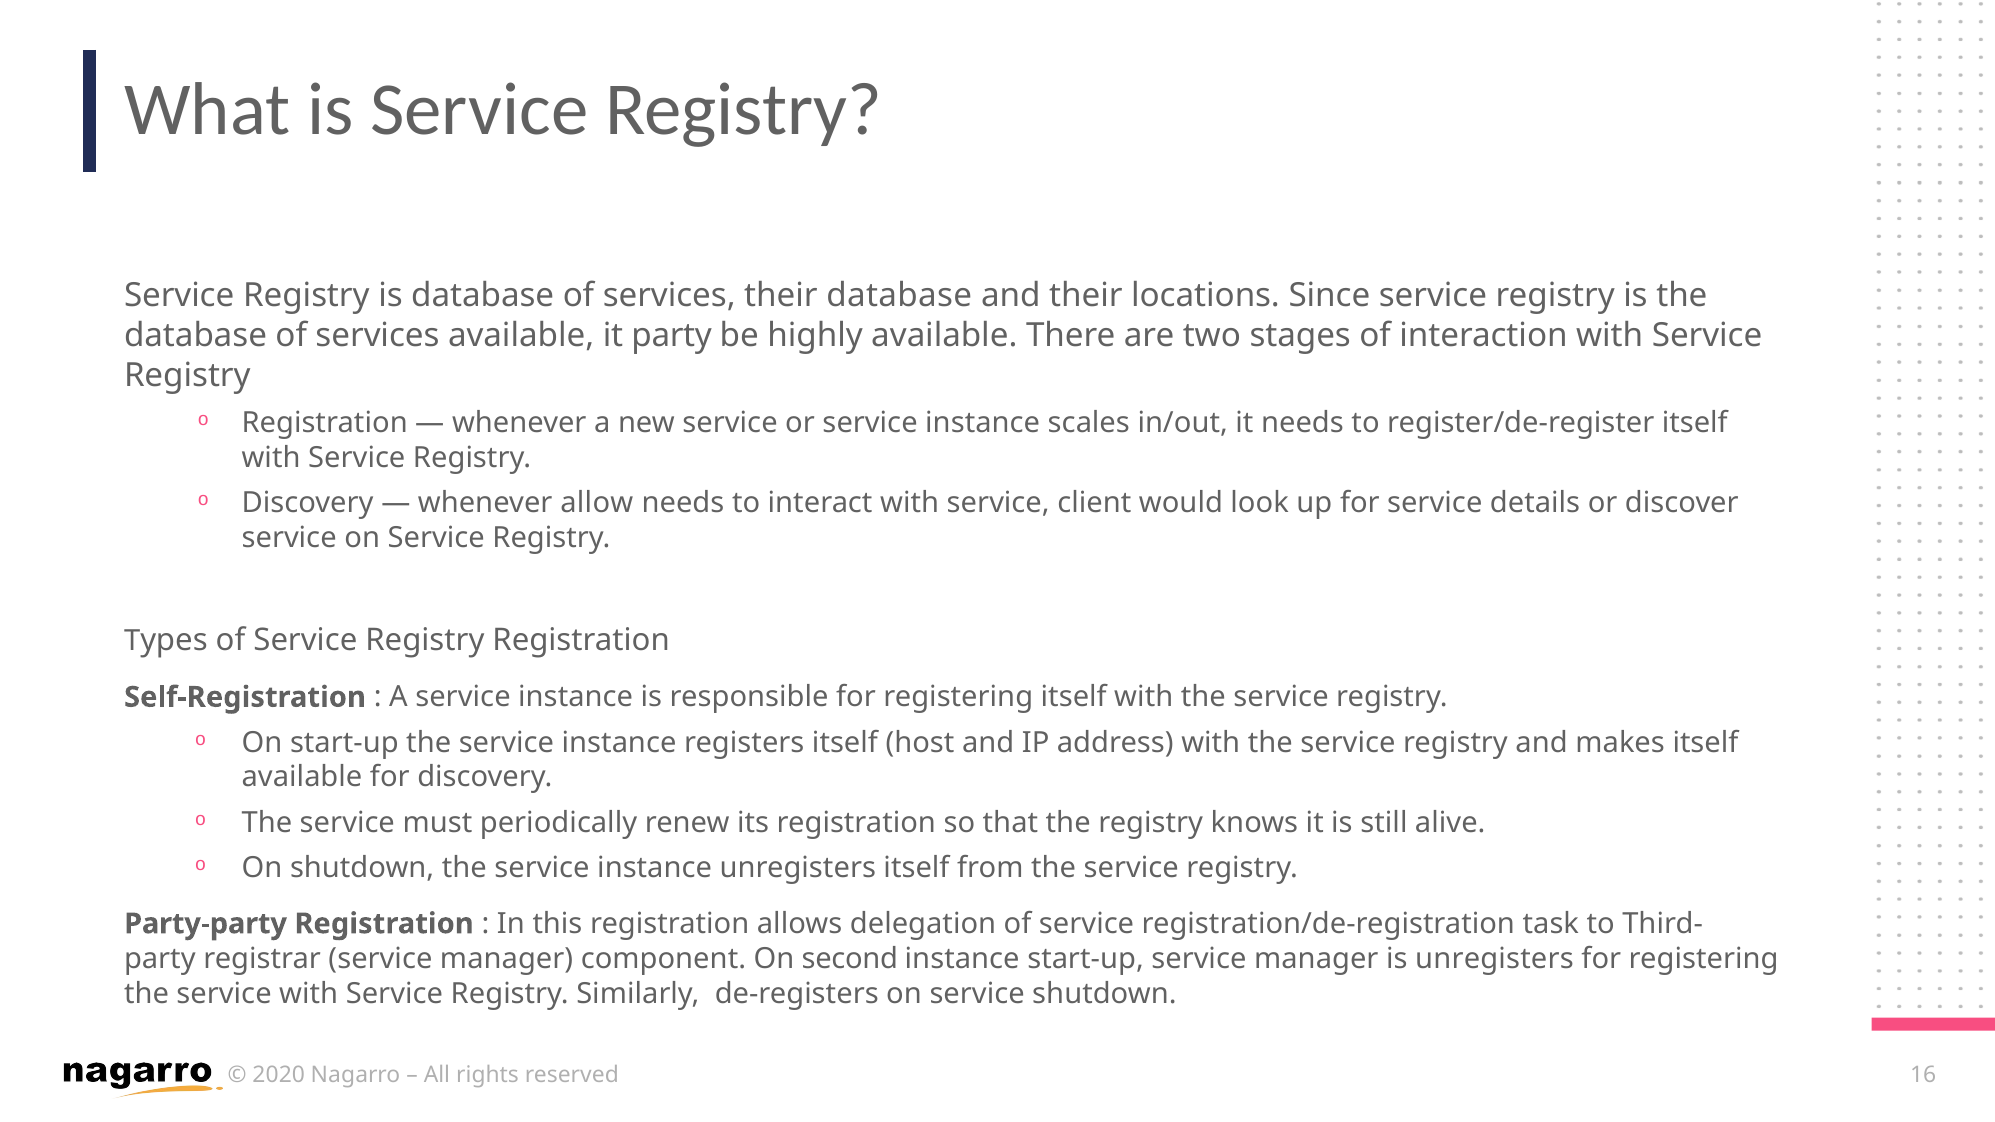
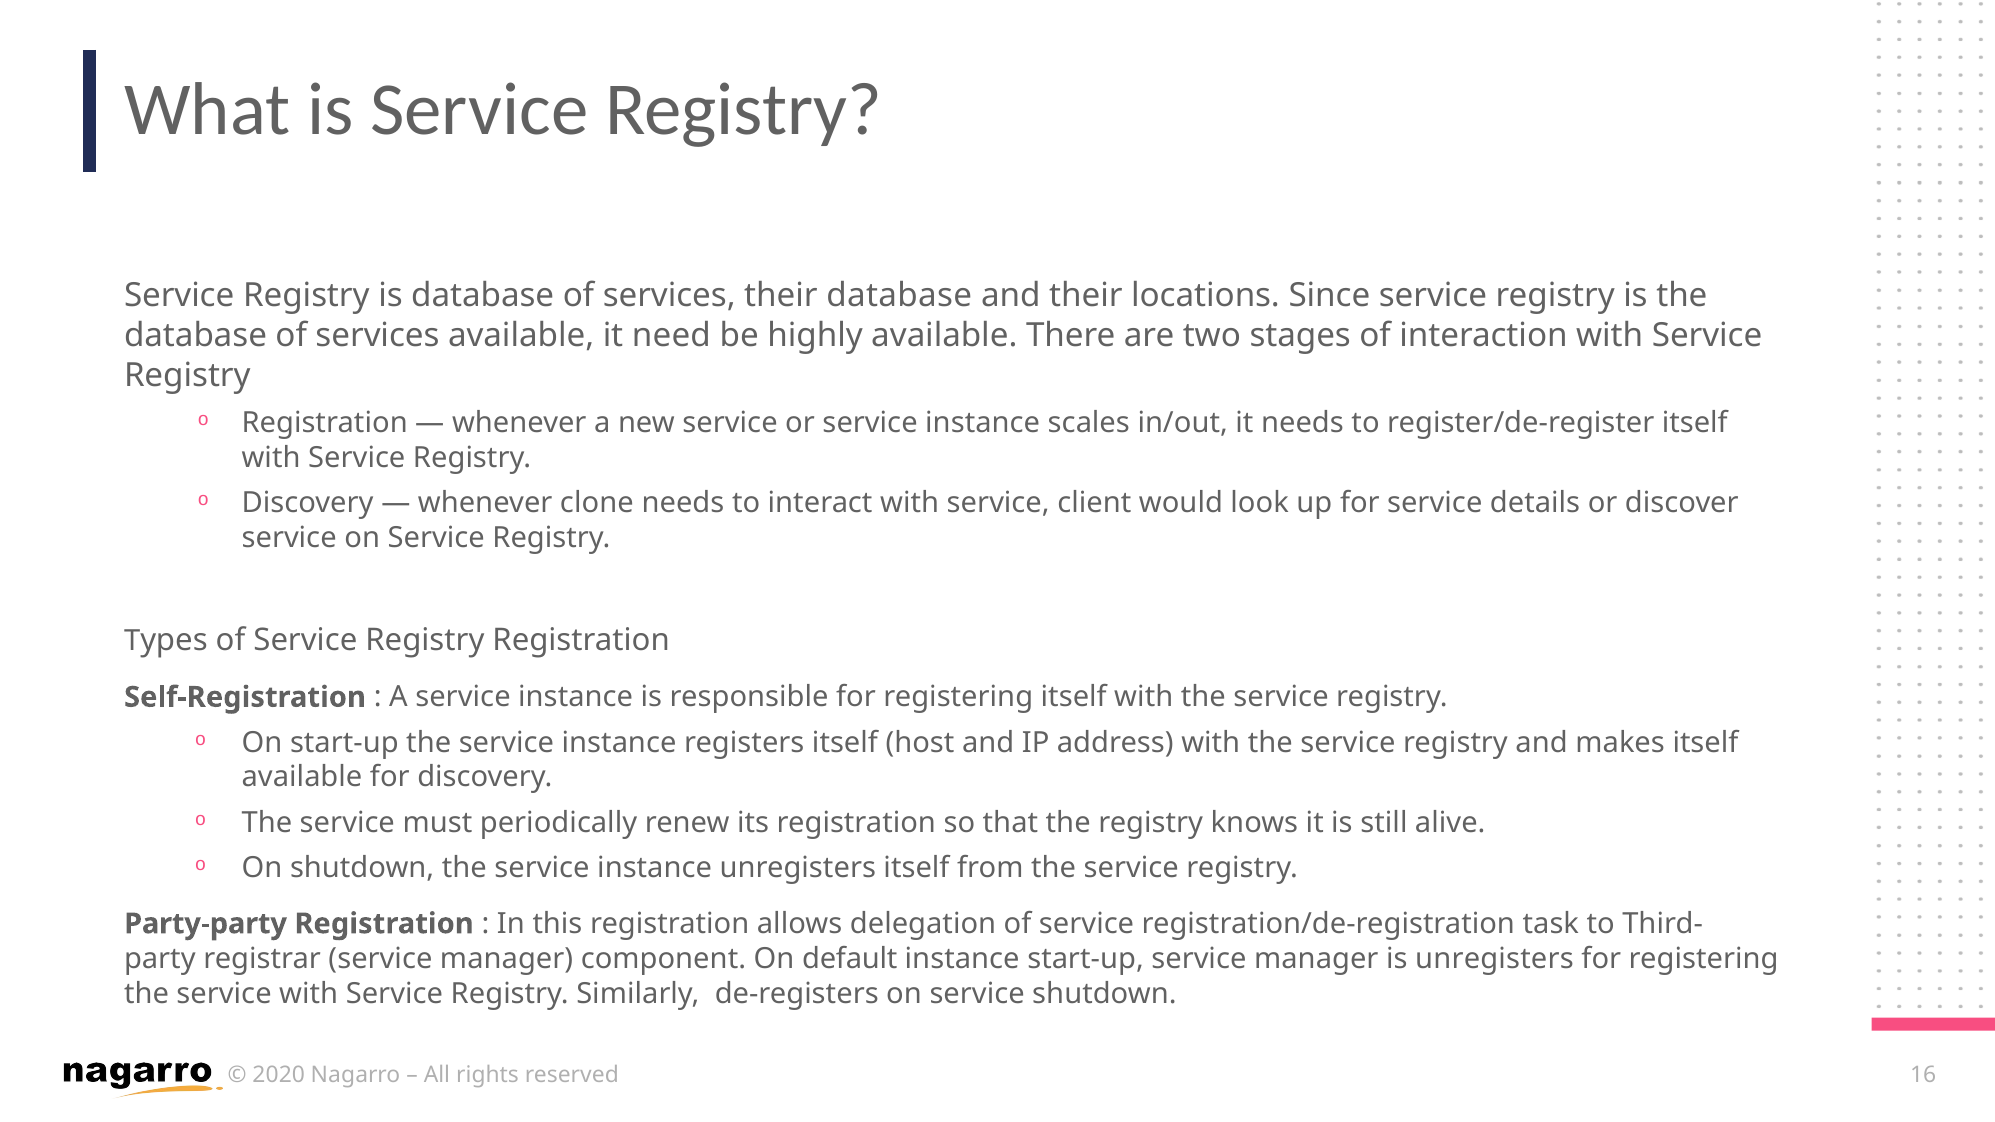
it party: party -> need (671, 336)
allow: allow -> clone (597, 503)
second: second -> default (850, 959)
